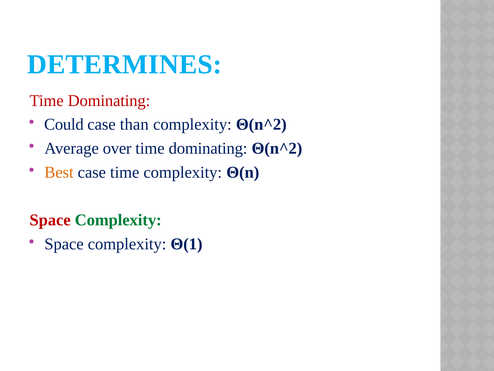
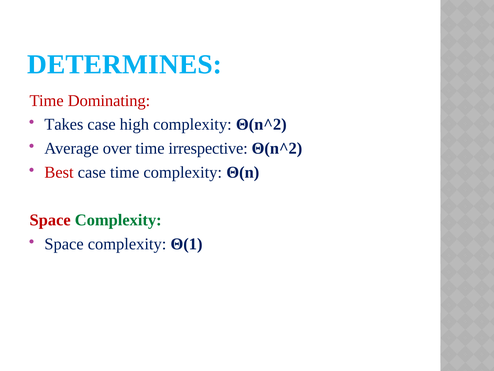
Could: Could -> Takes (64, 124)
than: than -> high (134, 124)
dominating: dominating -> irrespective (208, 148)
Best colour: orange -> red (59, 172)
